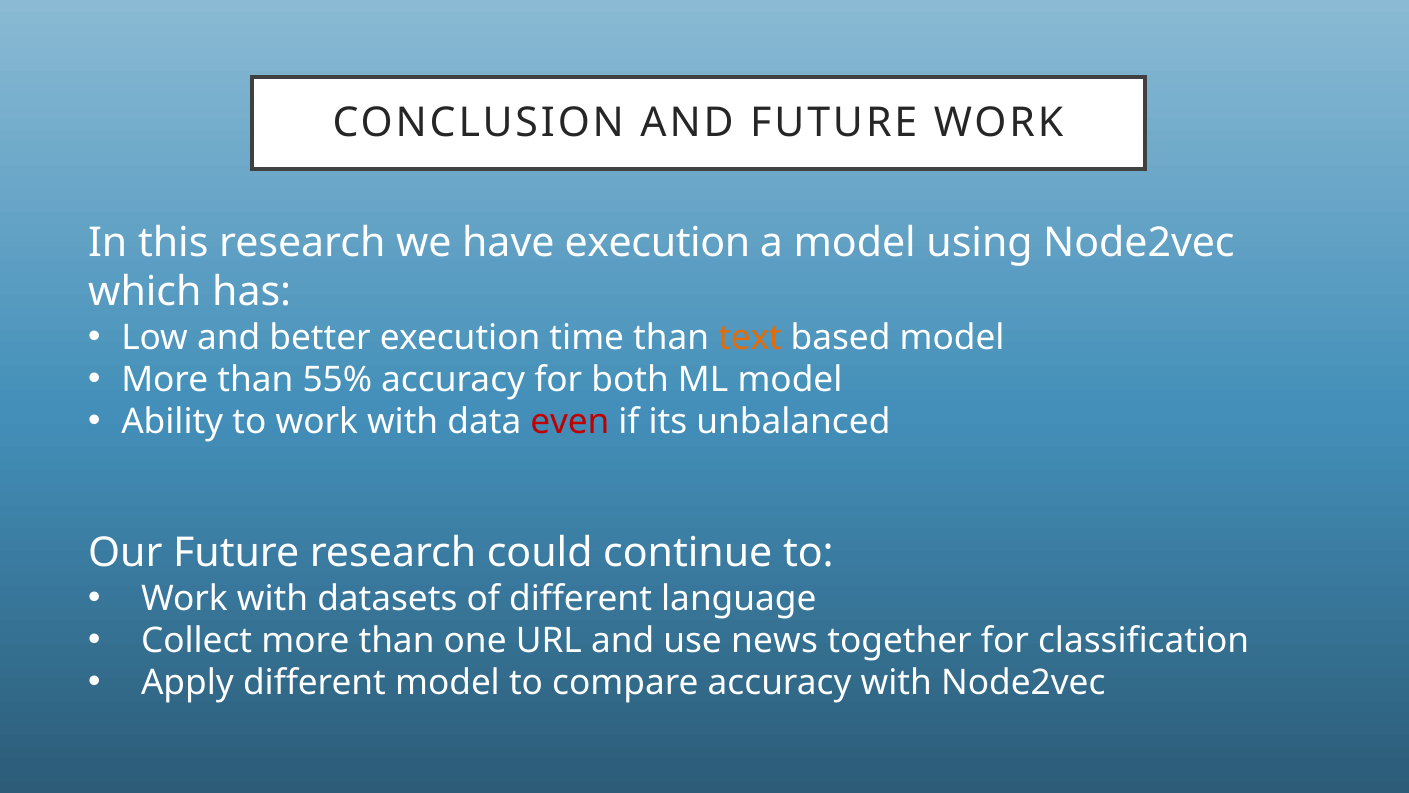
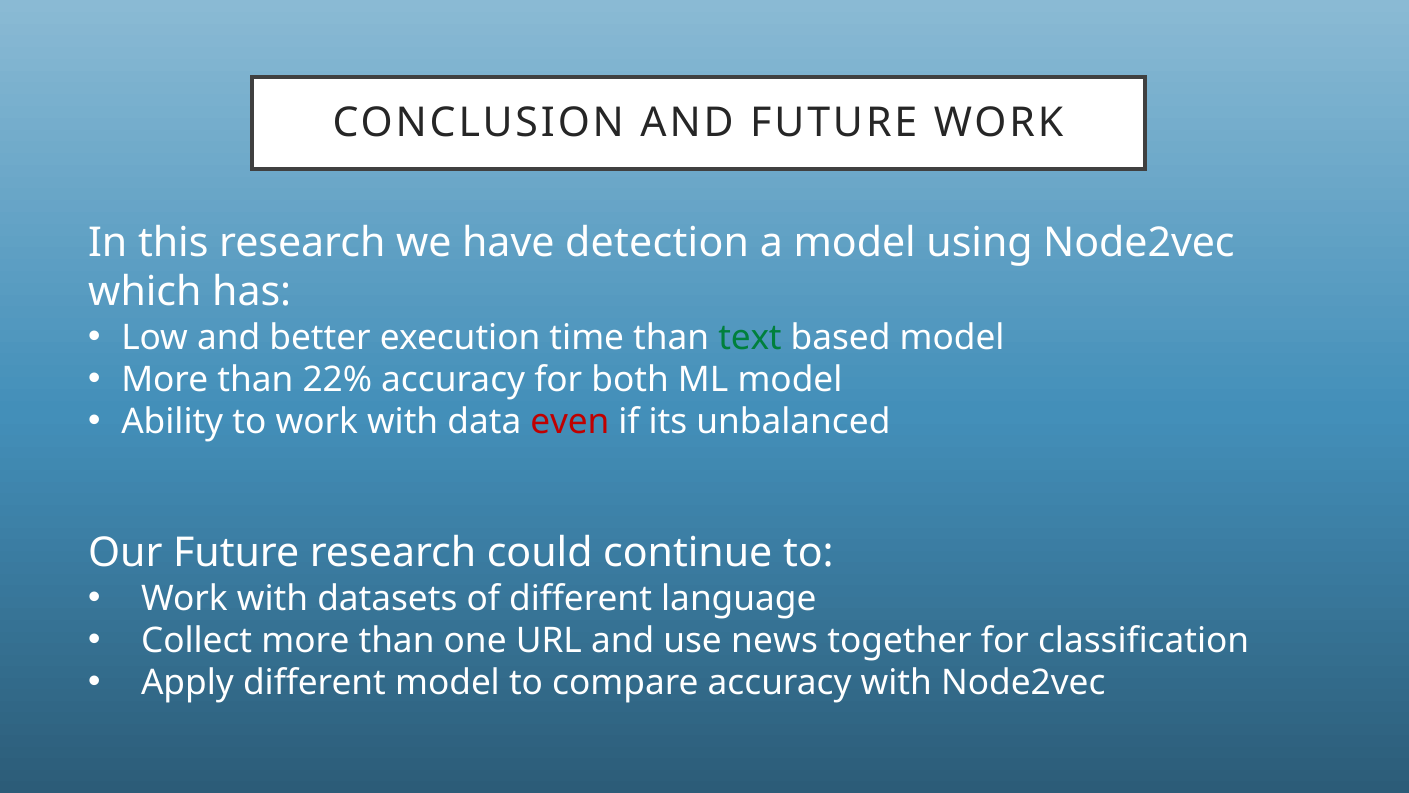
have execution: execution -> detection (657, 243)
text colour: orange -> green (750, 338)
55%: 55% -> 22% (337, 380)
